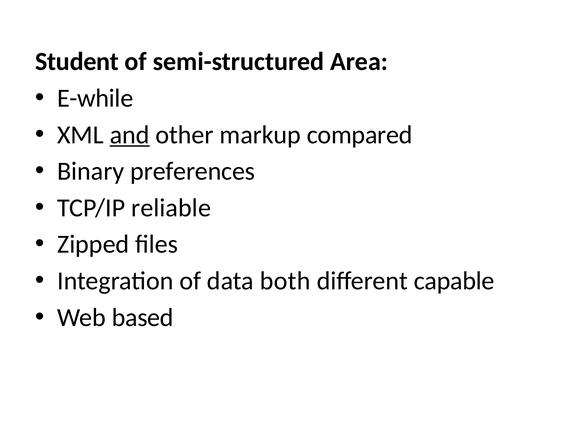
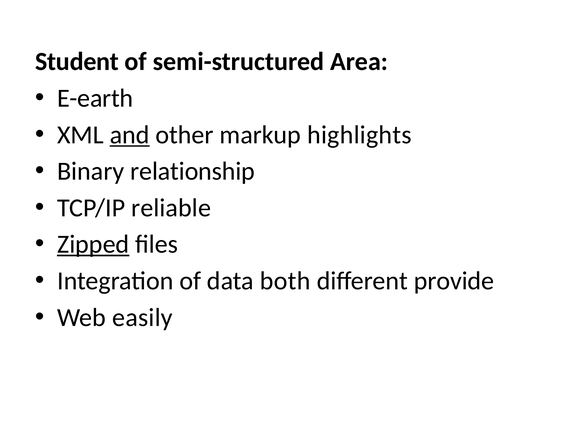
E-while: E-while -> E-earth (95, 98)
compared: compared -> highlights (359, 135)
preferences: preferences -> relationship (193, 171)
Zipped underline: none -> present (93, 244)
capable: capable -> provide (454, 281)
based: based -> easily (142, 317)
